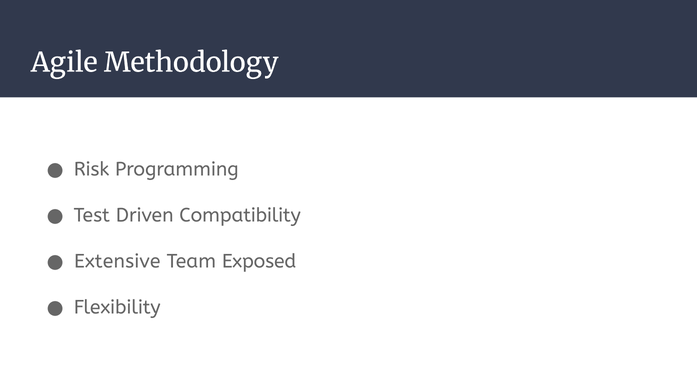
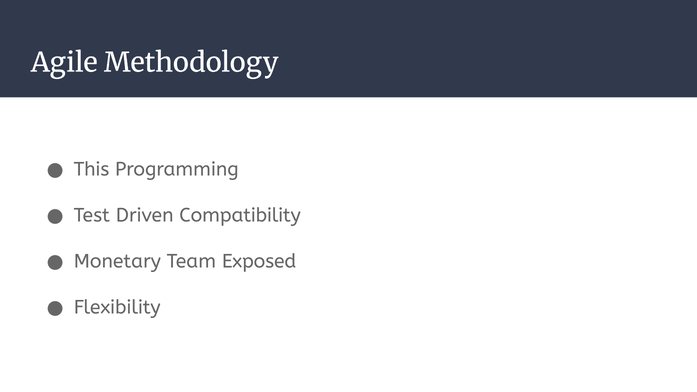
Risk: Risk -> This (92, 170)
Extensive: Extensive -> Monetary (117, 262)
